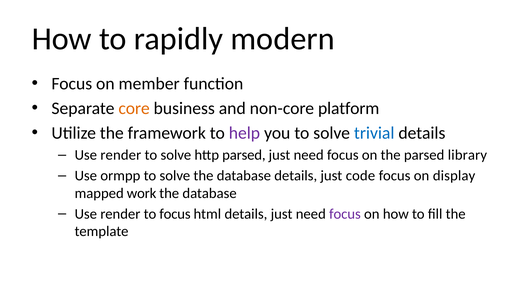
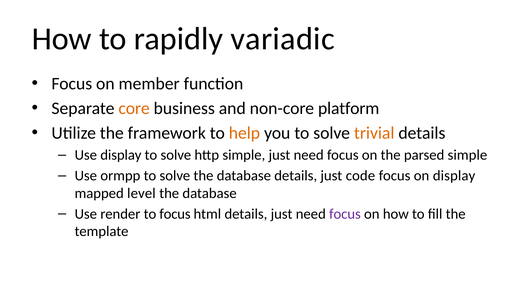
modern: modern -> variadic (283, 39)
help colour: purple -> orange (244, 133)
trivial colour: blue -> orange (374, 133)
render: render -> display (121, 155)
http parsed: parsed -> simple (244, 155)
parsed library: library -> simple (467, 155)
work: work -> level (141, 193)
